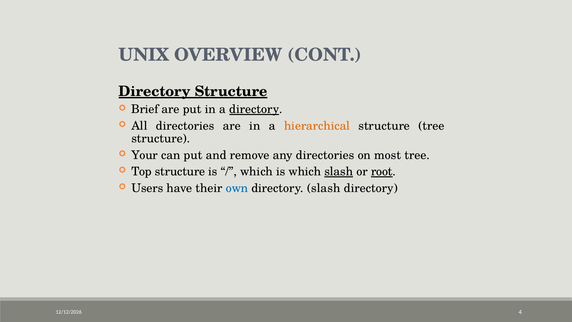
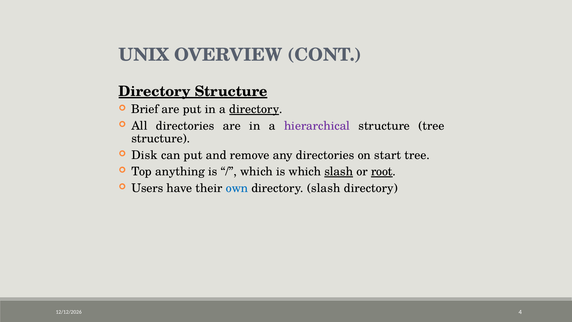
hierarchical colour: orange -> purple (317, 126)
Your: Your -> Disk (145, 155)
most: most -> start (388, 155)
Top structure: structure -> anything (180, 171)
